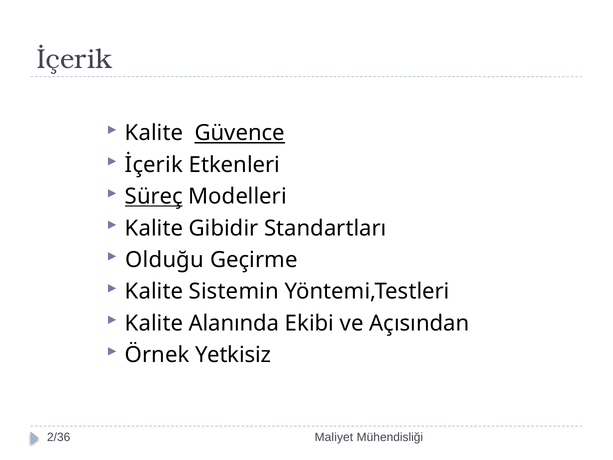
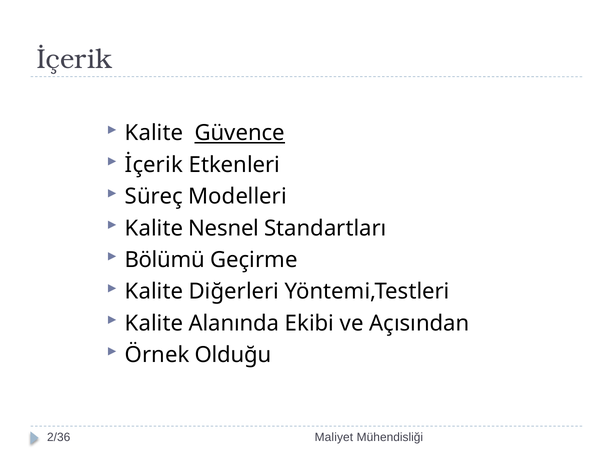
Süreç underline: present -> none (154, 196)
Gibidir: Gibidir -> Nesnel (224, 228)
Olduğu: Olduğu -> Bölümü (165, 260)
Sistemin: Sistemin -> Diğerleri (234, 291)
Yetkisiz: Yetkisiz -> Olduğu (233, 355)
